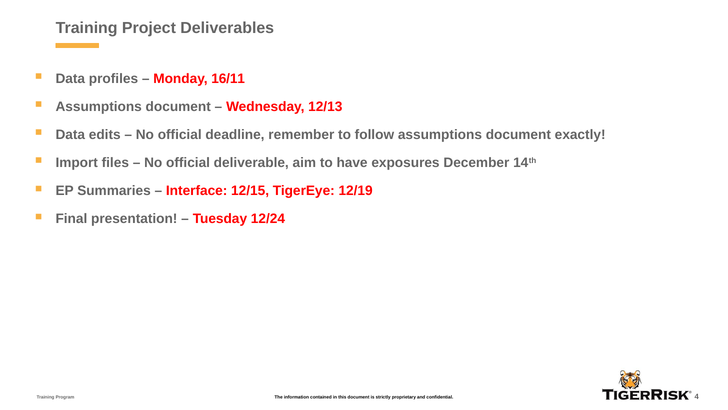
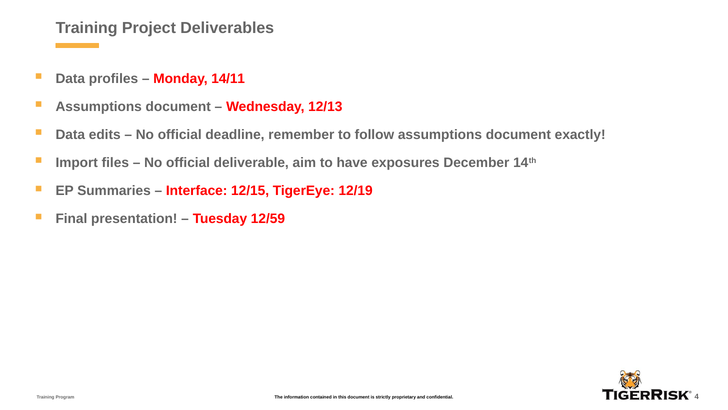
16/11: 16/11 -> 14/11 (228, 78)
12/24: 12/24 -> 12/59 (268, 218)
